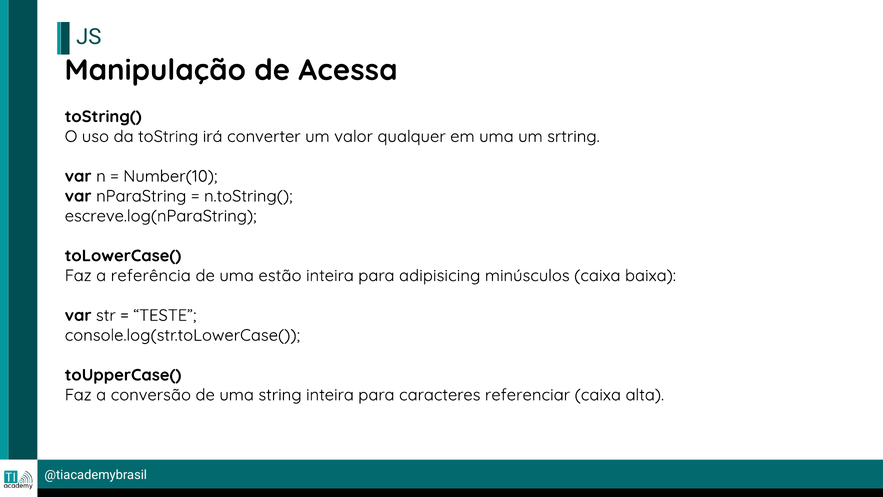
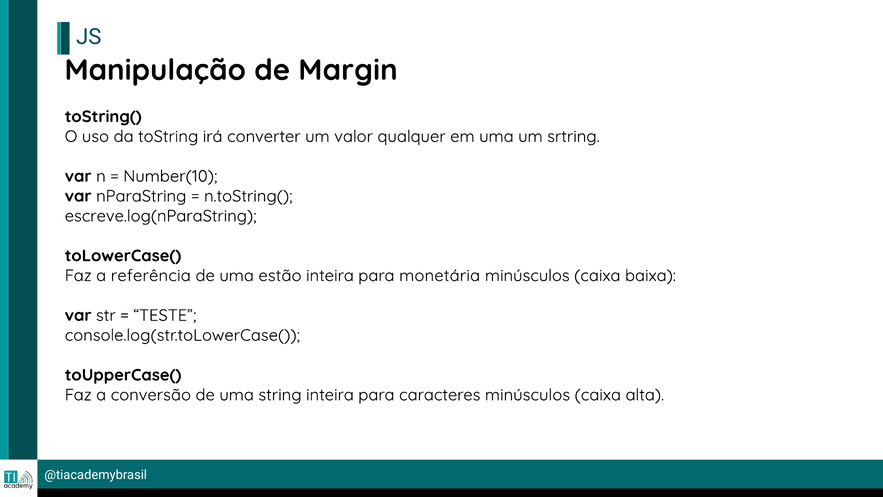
Acessa: Acessa -> Margin (348, 70)
adipisicing: adipisicing -> monetária (440, 275)
caracteres referenciar: referenciar -> minúsculos (528, 395)
